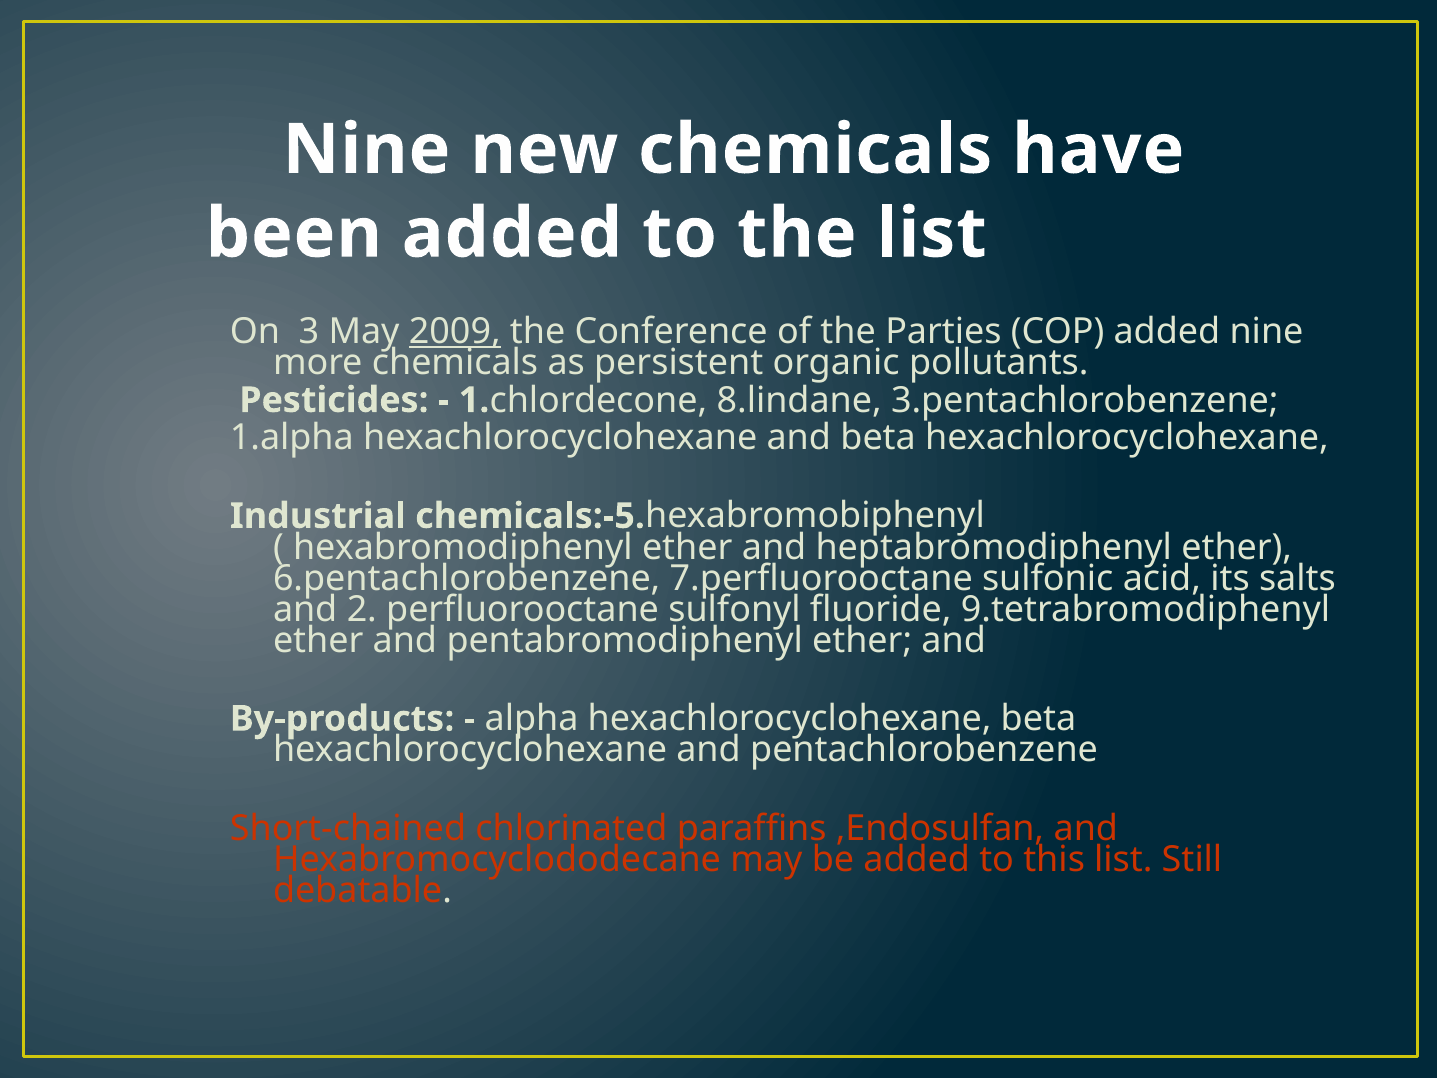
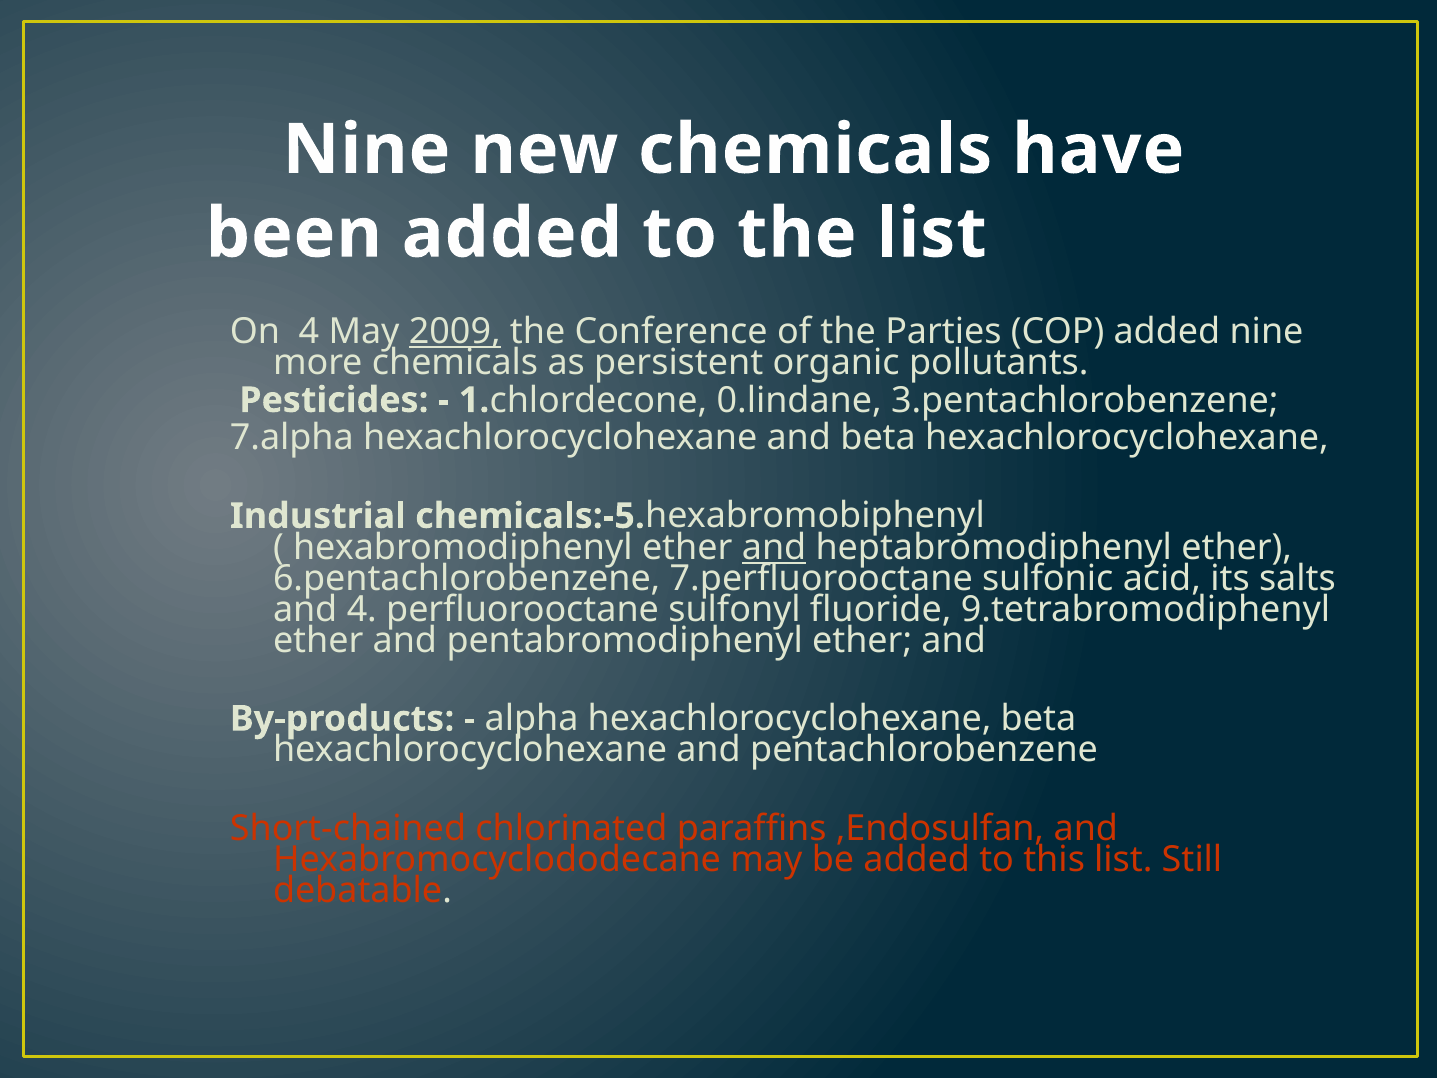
On 3: 3 -> 4 (309, 331)
8.lindane: 8.lindane -> 0.lindane (799, 400)
1.alpha: 1.alpha -> 7.alpha (292, 438)
and underline: none -> present (774, 547)
and 2: 2 -> 4 (362, 609)
